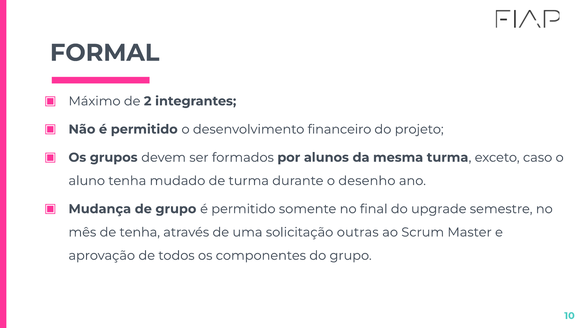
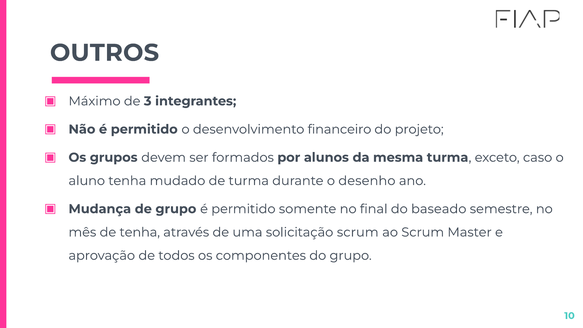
FORMAL: FORMAL -> OUTROS (105, 53)
2: 2 -> 3 (148, 101)
upgrade: upgrade -> baseado (439, 209)
solicitação outras: outras -> scrum (358, 232)
